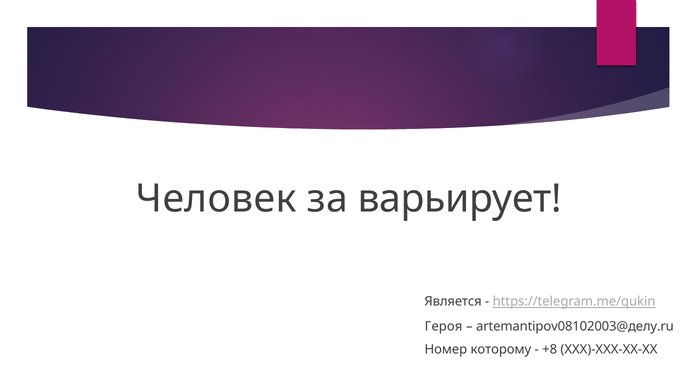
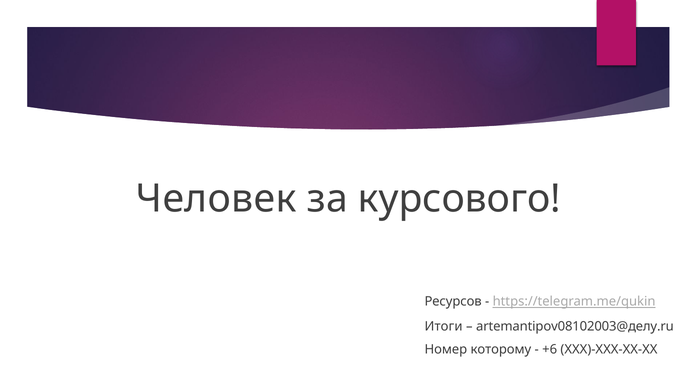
варьирует: варьирует -> курсового (459, 199)
Является: Является -> Ресурсов (453, 302)
Героя: Героя -> Итоги (444, 327)
+8: +8 -> +6 (550, 350)
